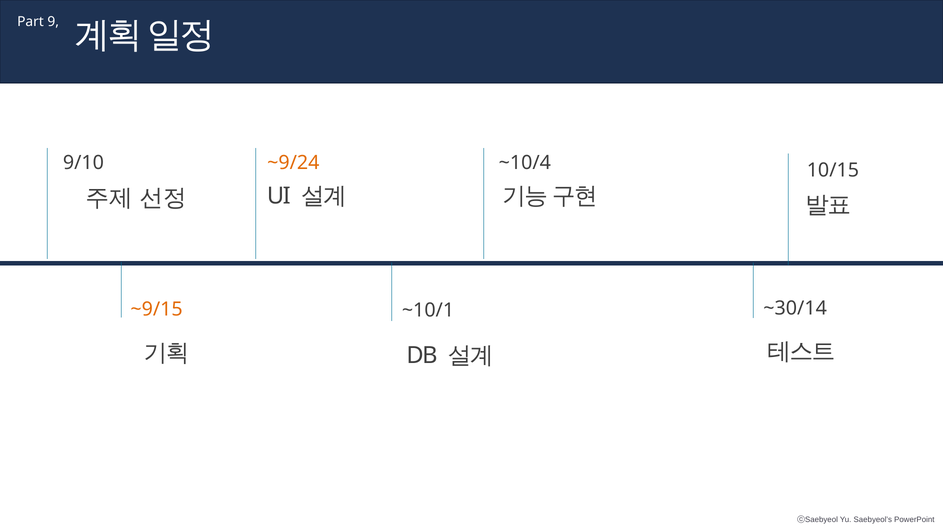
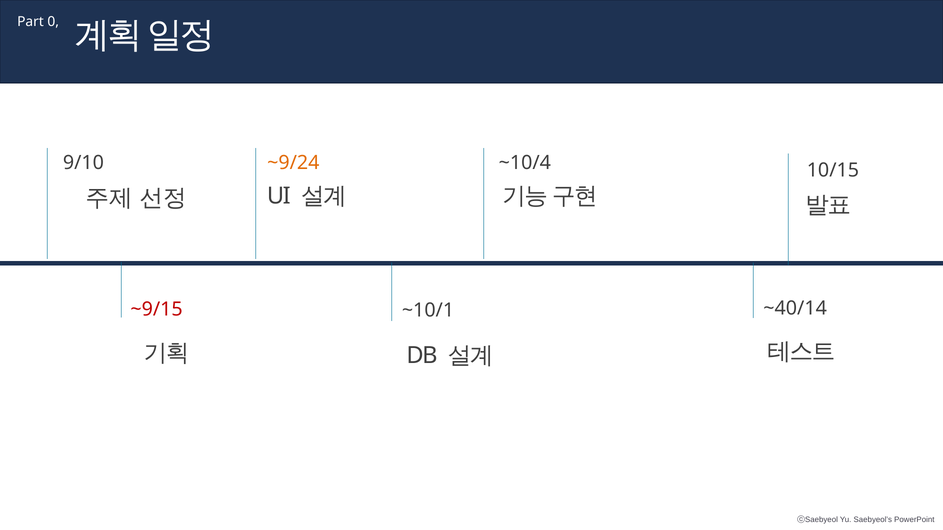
9: 9 -> 0 (53, 22)
~30/14: ~30/14 -> ~40/14 (795, 309)
~9/15 colour: orange -> red (157, 309)
